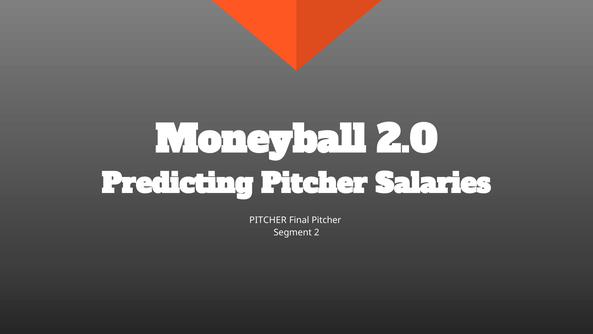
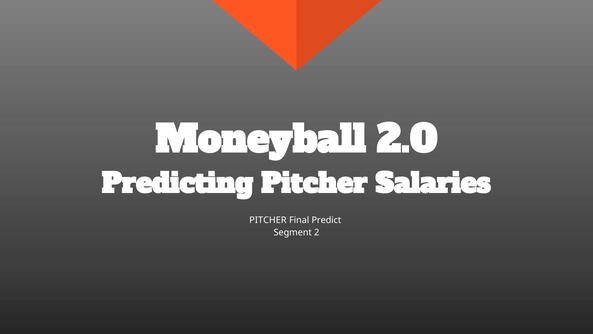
Final Pitcher: Pitcher -> Predict (326, 220)
